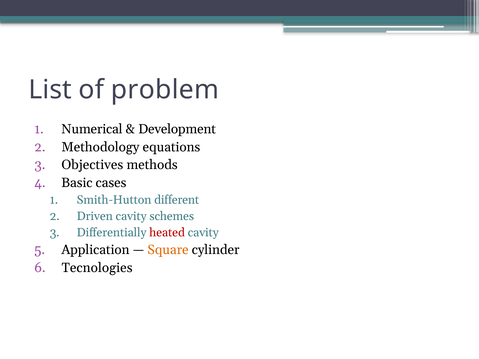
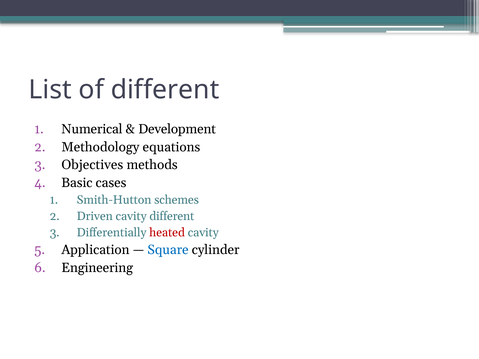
of problem: problem -> different (165, 90)
different: different -> schemes (177, 200)
cavity schemes: schemes -> different (172, 216)
Square colour: orange -> blue (168, 250)
Tecnologies: Tecnologies -> Engineering (97, 268)
